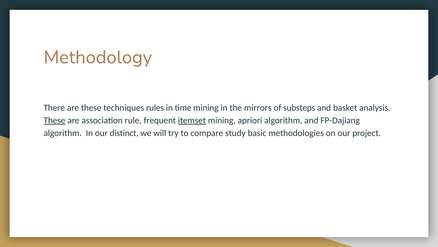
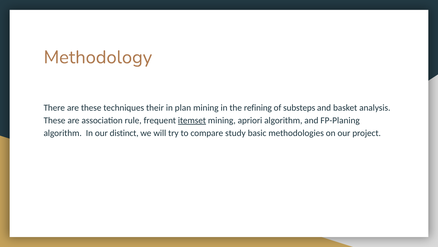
rules: rules -> their (155, 107)
time: time -> plan (183, 107)
mirrors: mirrors -> refining (258, 107)
These underline: present -> none (55, 120)
FP-Dajiang: FP-Dajiang -> FP-Planing (340, 120)
